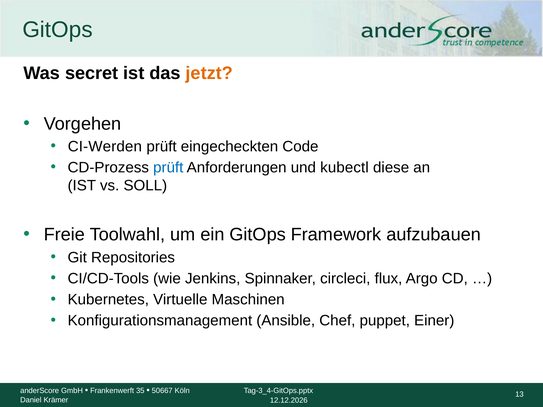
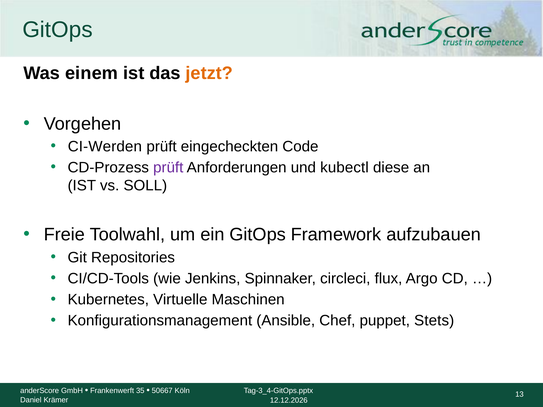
secret: secret -> einem (92, 73)
prüft colour: blue -> purple (168, 168)
Einer: Einer -> Stets (434, 321)
